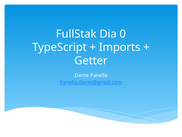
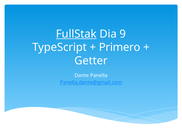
FullStak underline: none -> present (76, 34)
0: 0 -> 9 (123, 34)
Imports: Imports -> Primero (120, 47)
